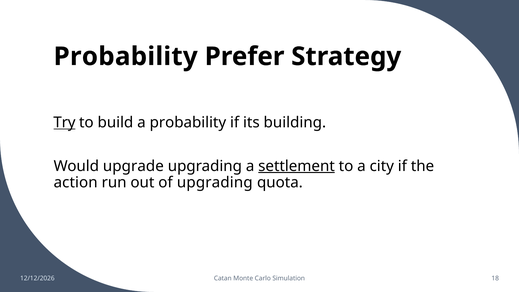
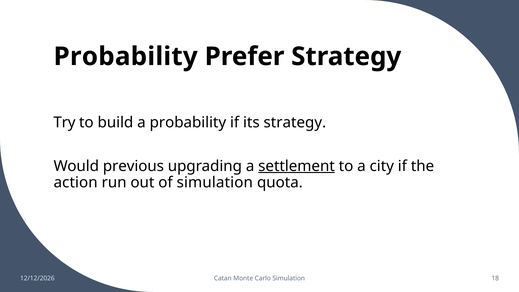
Try underline: present -> none (64, 122)
its building: building -> strategy (295, 122)
upgrade: upgrade -> previous (133, 166)
of upgrading: upgrading -> simulation (215, 182)
